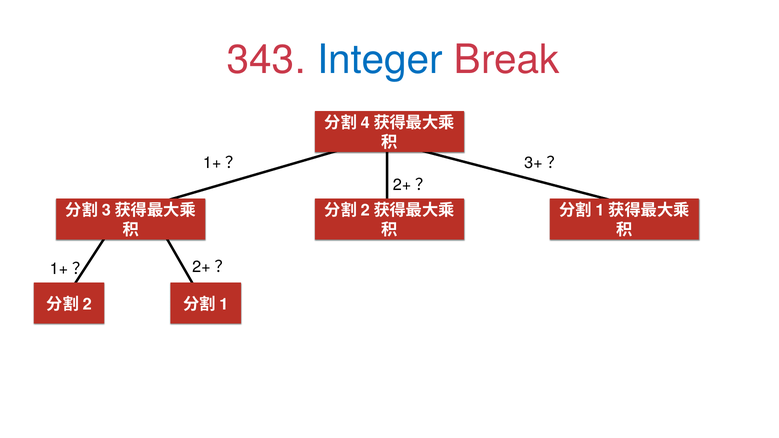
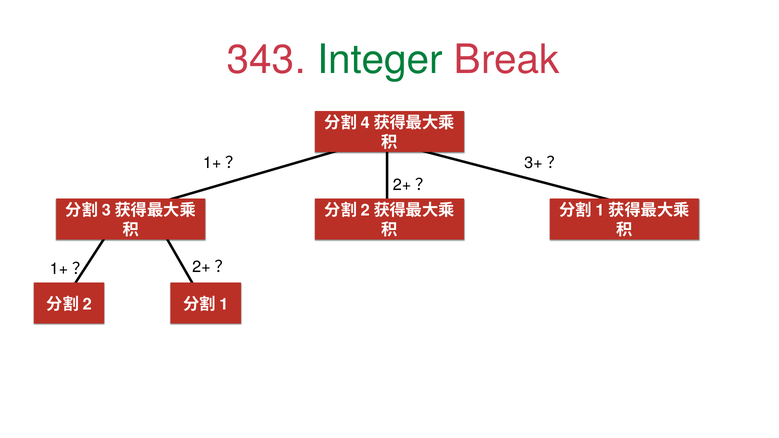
Integer colour: blue -> green (380, 60)
